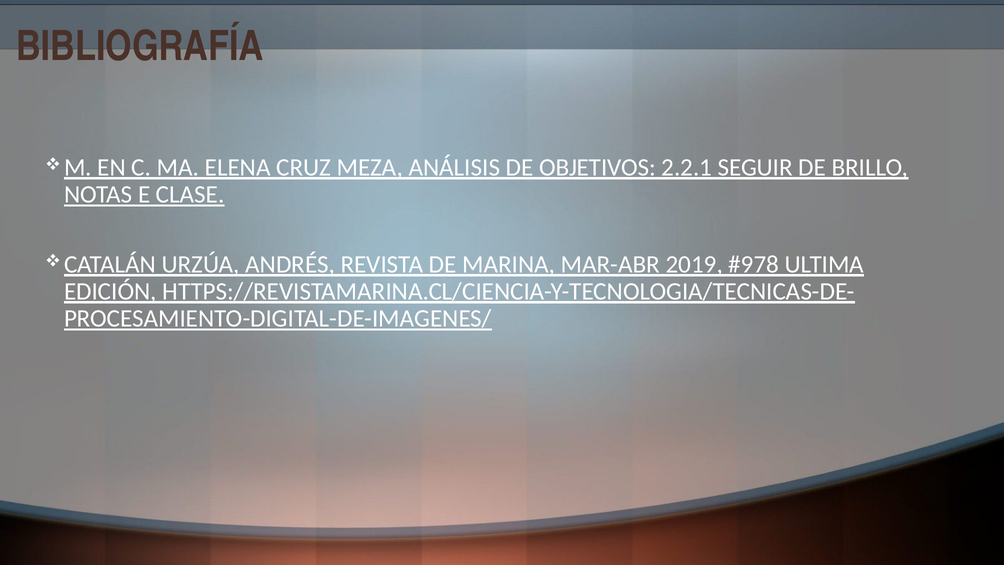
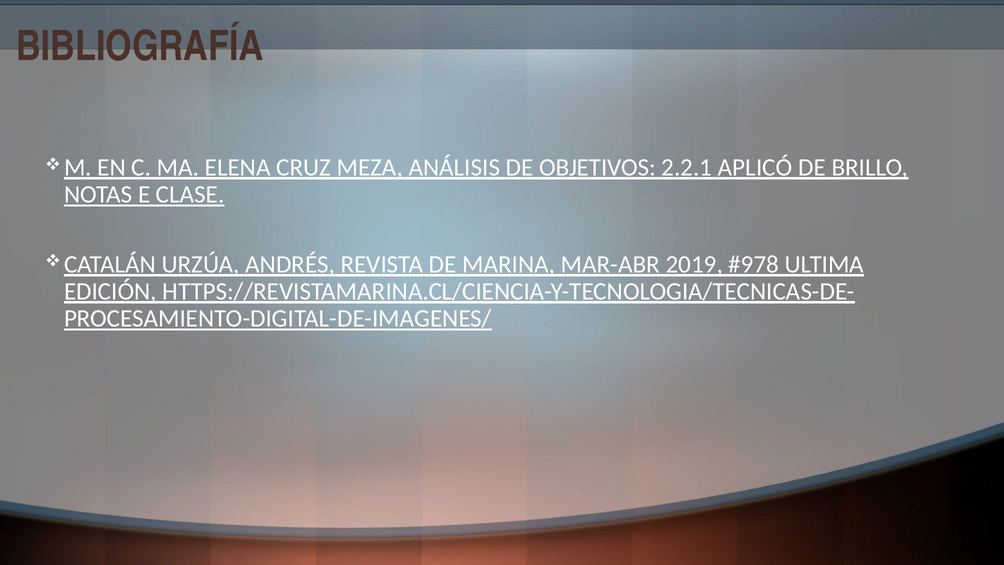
SEGUIR: SEGUIR -> APLICÓ (755, 168)
